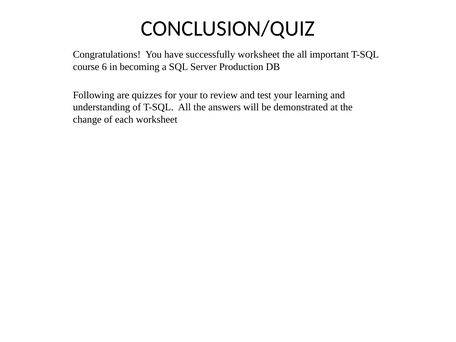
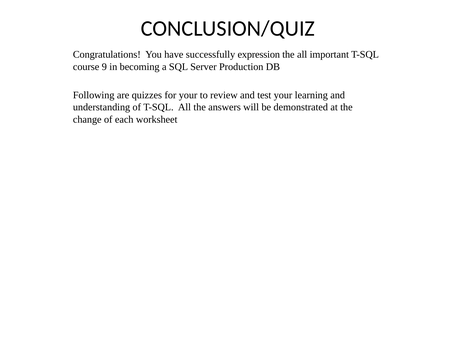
successfully worksheet: worksheet -> expression (259, 55)
6: 6 -> 9 (104, 67)
